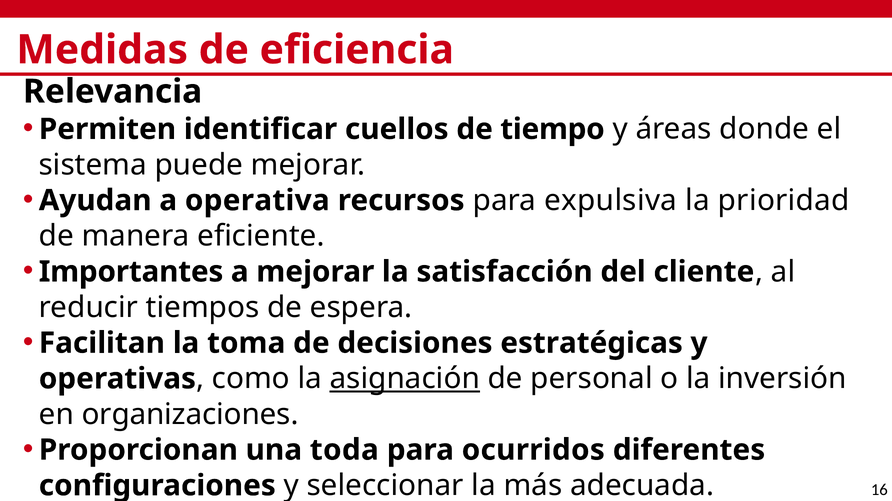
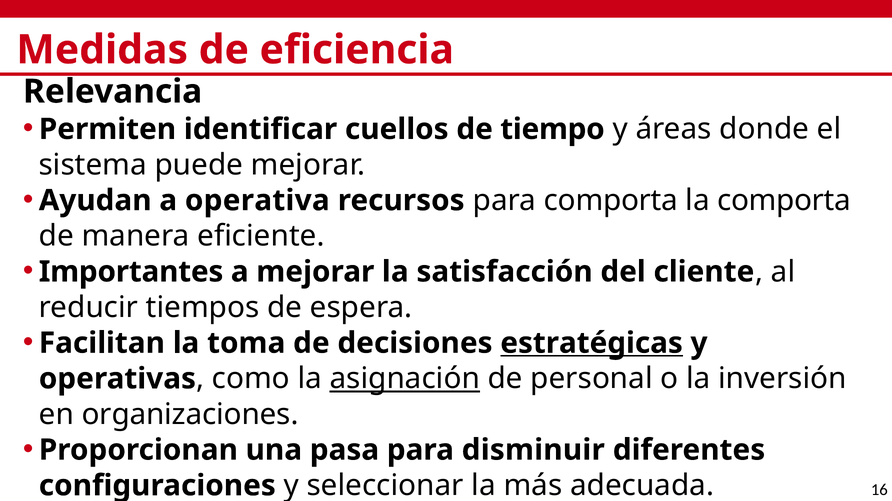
para expulsiva: expulsiva -> comporta (611, 201)
la prioridad: prioridad -> comporta (784, 201)
estratégicas underline: none -> present (592, 343)
toda: toda -> pasa (344, 451)
ocurridos: ocurridos -> disminuir (533, 451)
